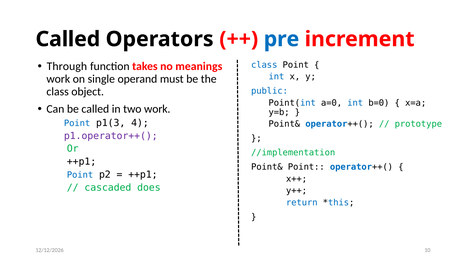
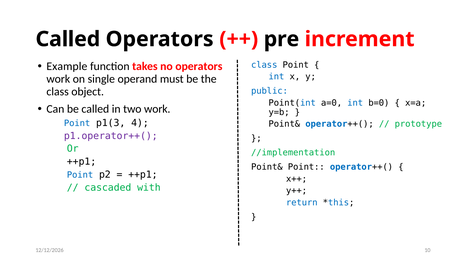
pre colour: blue -> black (281, 39)
Through: Through -> Example (67, 66)
no meanings: meanings -> operators (199, 66)
does: does -> with (149, 188)
